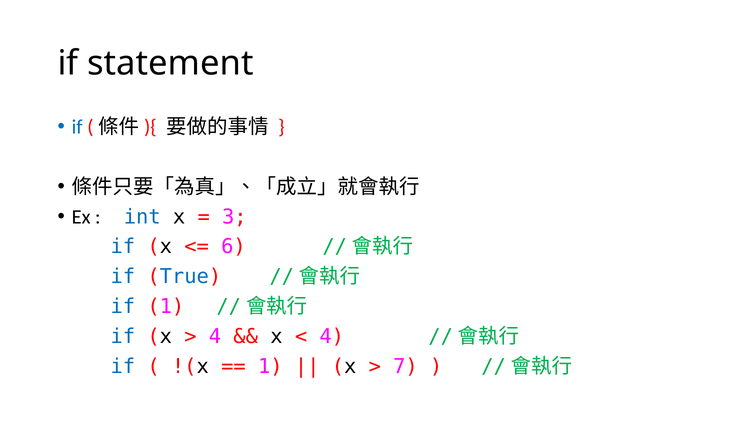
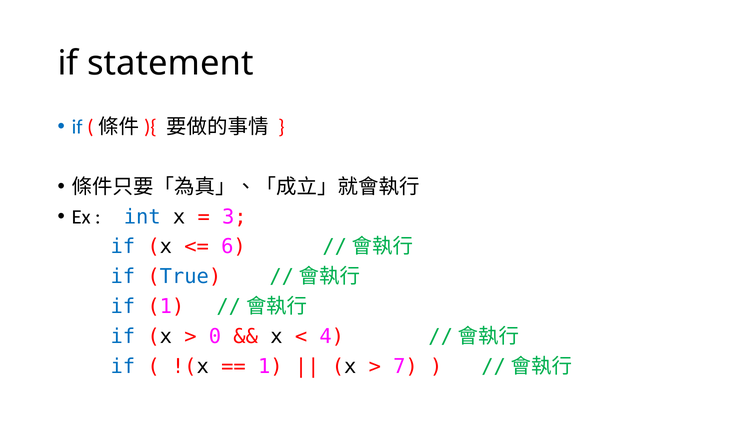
4: 4 -> 0 (215, 336)
